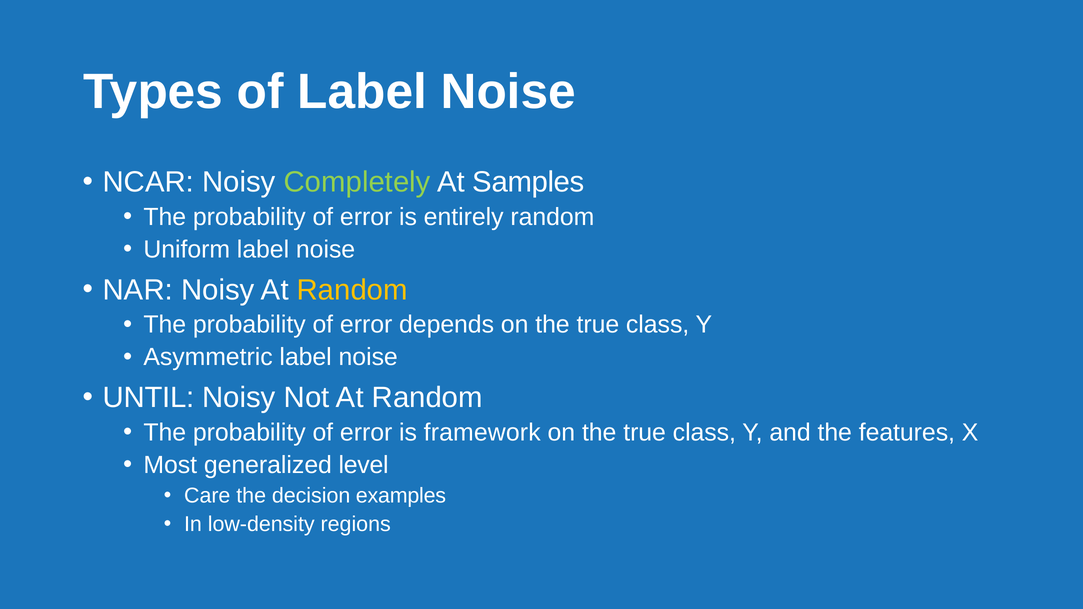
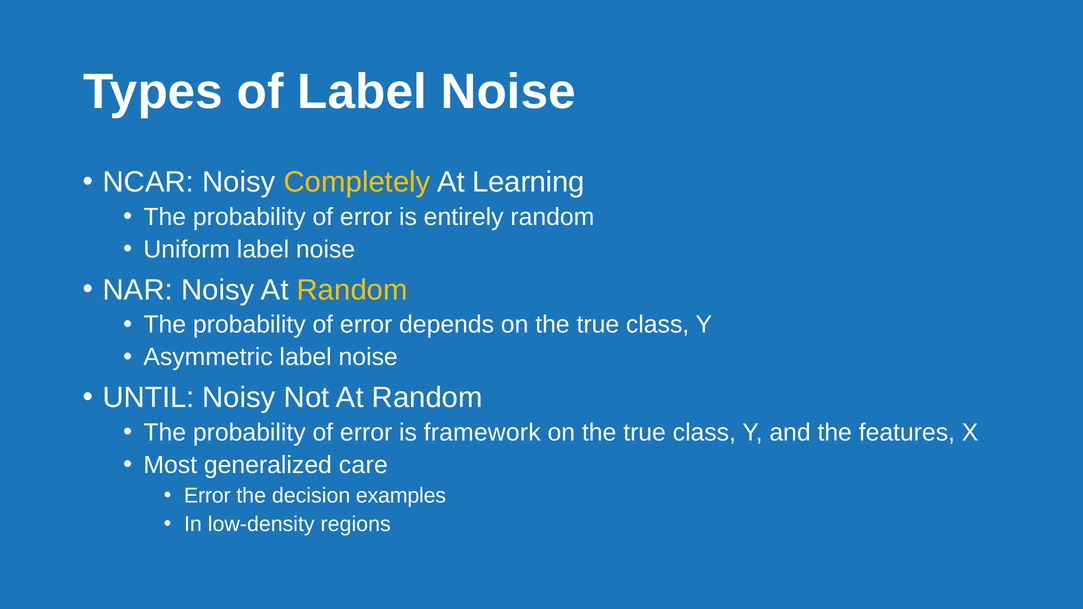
Completely colour: light green -> yellow (357, 182)
Samples: Samples -> Learning (528, 182)
level: level -> care (363, 465)
Care: Care -> Error (207, 496)
